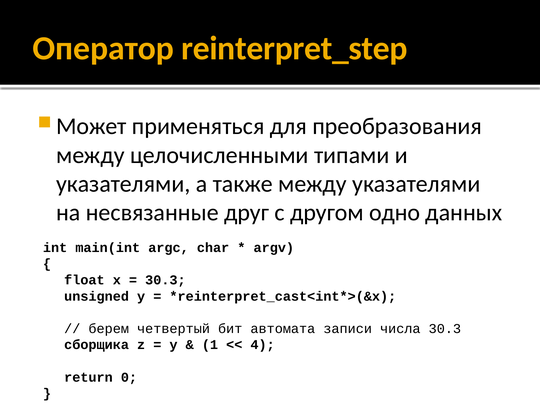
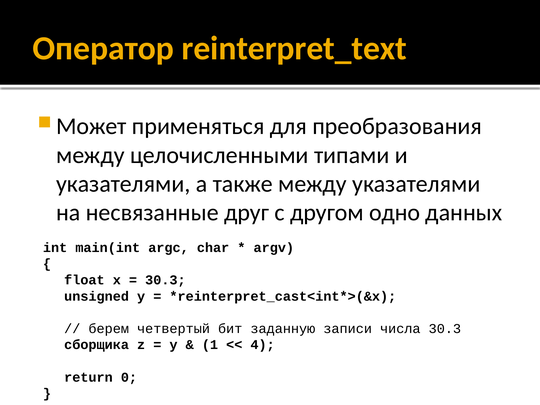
reinterpret_step: reinterpret_step -> reinterpret_text (294, 49)
автомата: автомата -> заданную (283, 329)
